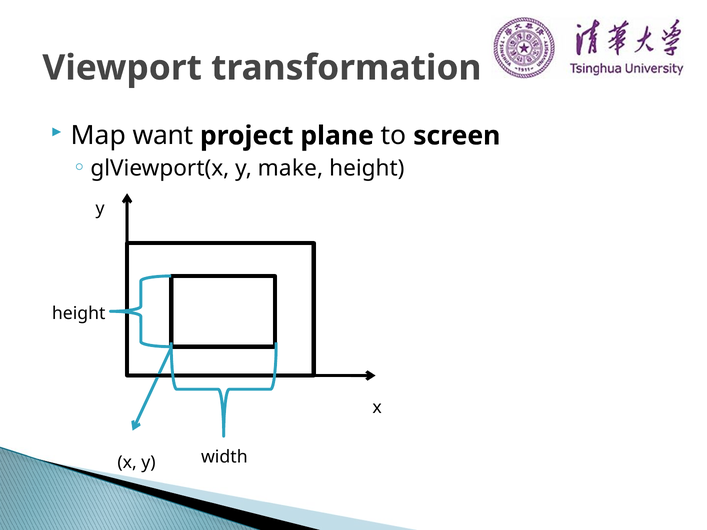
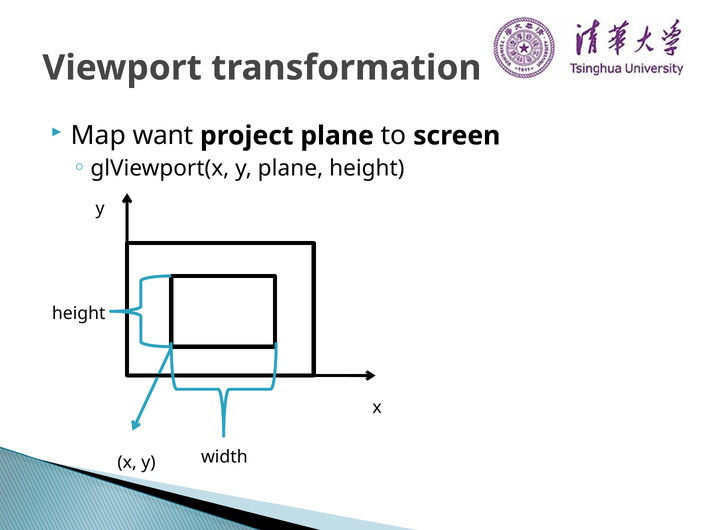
y make: make -> plane (290, 168)
